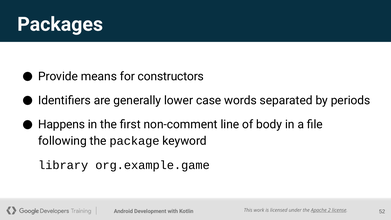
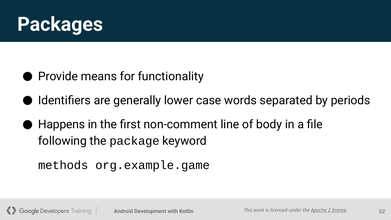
constructors: constructors -> functionality (171, 76)
library: library -> methods (63, 165)
